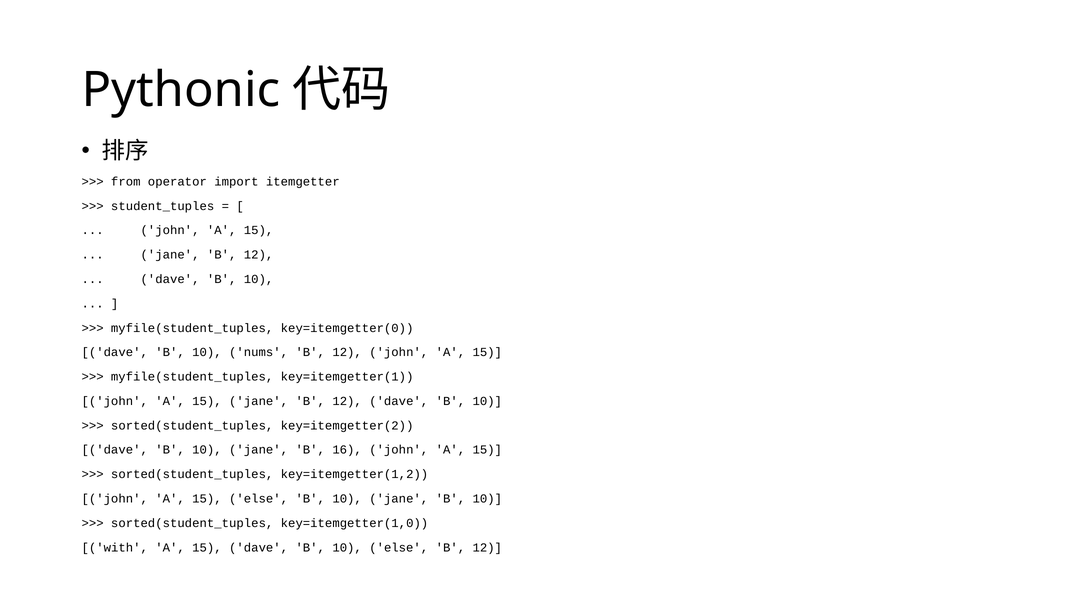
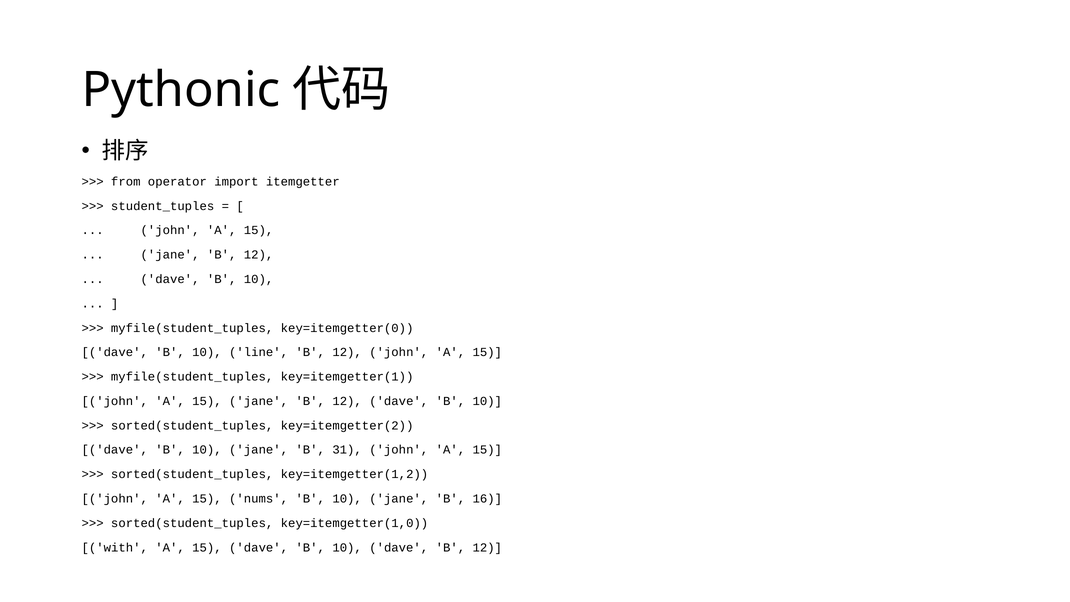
nums: nums -> line (259, 352)
16: 16 -> 31 (347, 450)
15 else: else -> nums (259, 499)
jane B 10: 10 -> 16 (487, 499)
10 else: else -> dave (399, 547)
